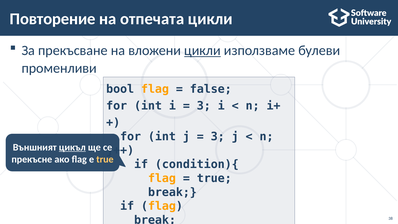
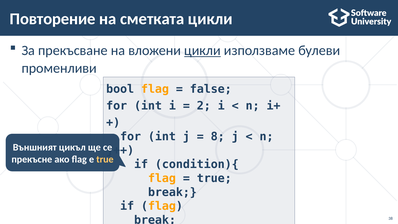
отпечата: отпечата -> сметката (152, 19)
3: 3 -> 2 (204, 106)
3: 3 -> 8 (218, 136)
цикъл underline: present -> none (72, 147)
